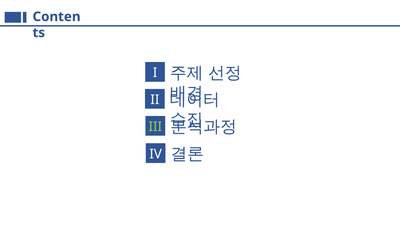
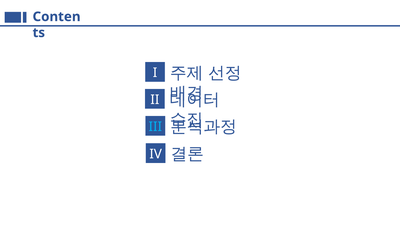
III colour: light green -> light blue (155, 127)
